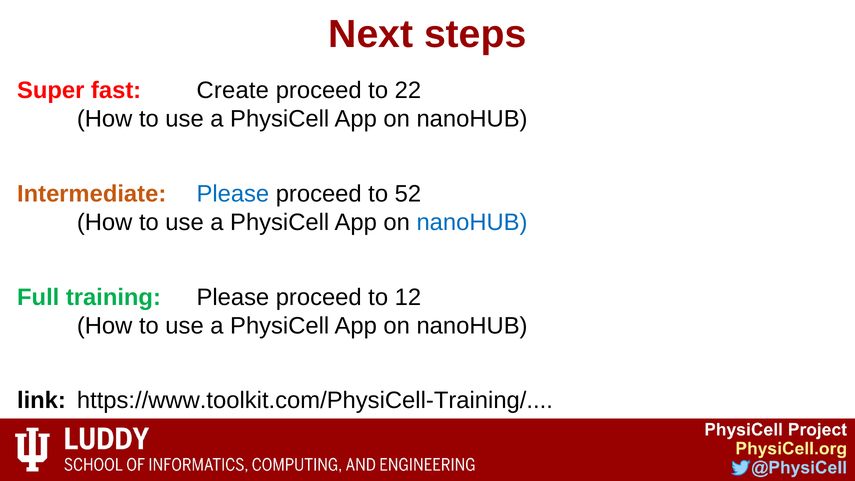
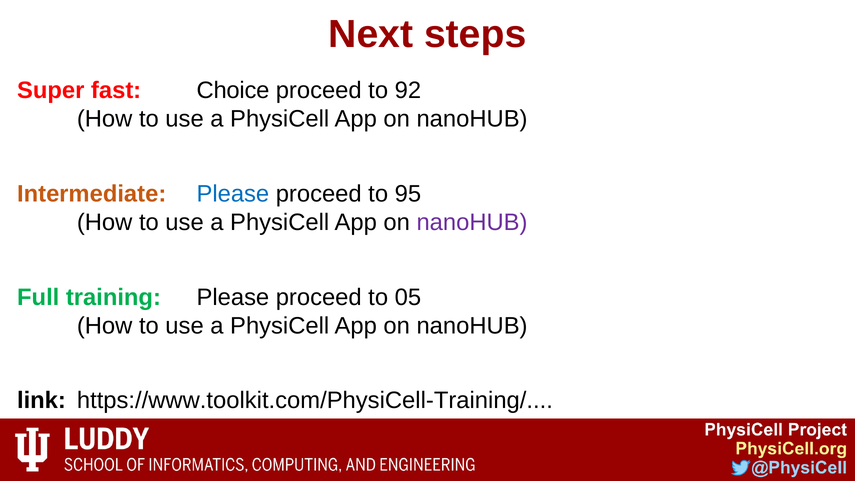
Create: Create -> Choice (233, 90)
22: 22 -> 92 (408, 90)
52: 52 -> 95 (408, 194)
nanoHUB colour: blue -> purple (472, 222)
12: 12 -> 05 (408, 297)
